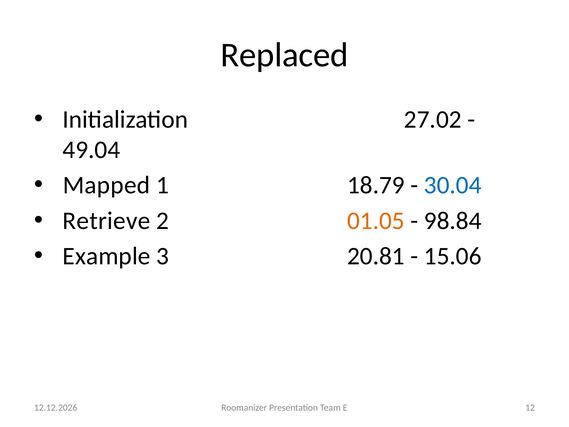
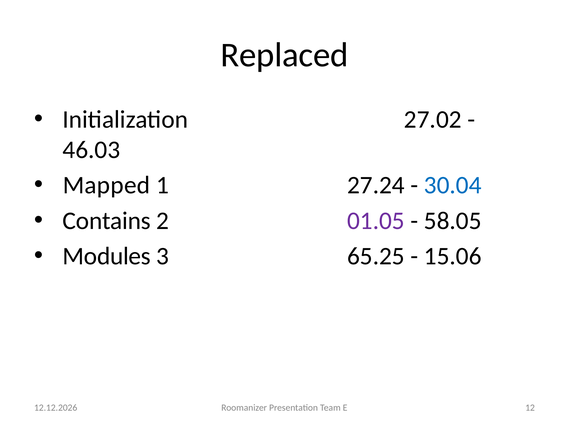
49.04: 49.04 -> 46.03 (91, 150)
18.79: 18.79 -> 27.24 (376, 185)
Retrieve: Retrieve -> Contains (107, 221)
01.05 colour: orange -> purple (376, 221)
98.84: 98.84 -> 58.05 (453, 221)
Example: Example -> Modules (107, 256)
20.81: 20.81 -> 65.25 (376, 256)
